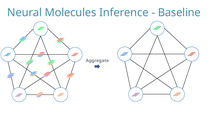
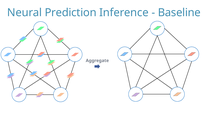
Molecules: Molecules -> Prediction (71, 12)
